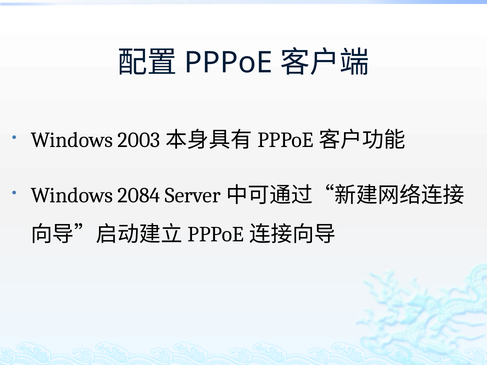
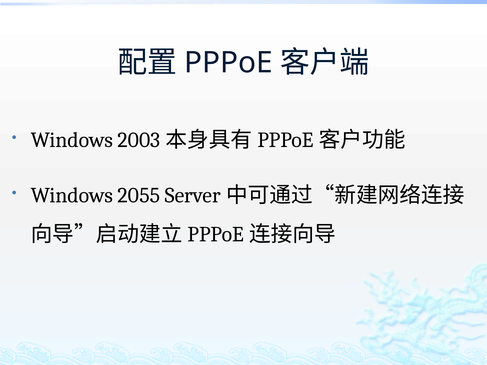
2084: 2084 -> 2055 (139, 195)
